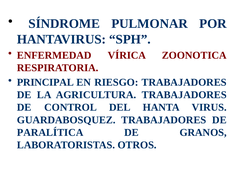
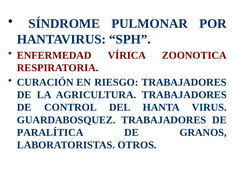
PRINCIPAL: PRINCIPAL -> CURACIÓN (45, 82)
